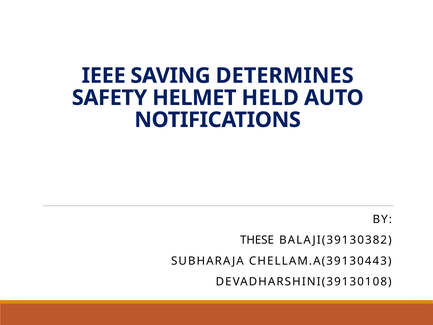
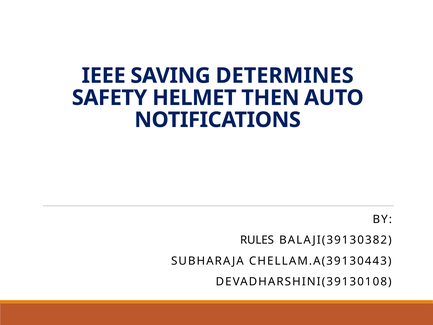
HELD: HELD -> THEN (270, 98)
THESE: THESE -> RULES (257, 240)
